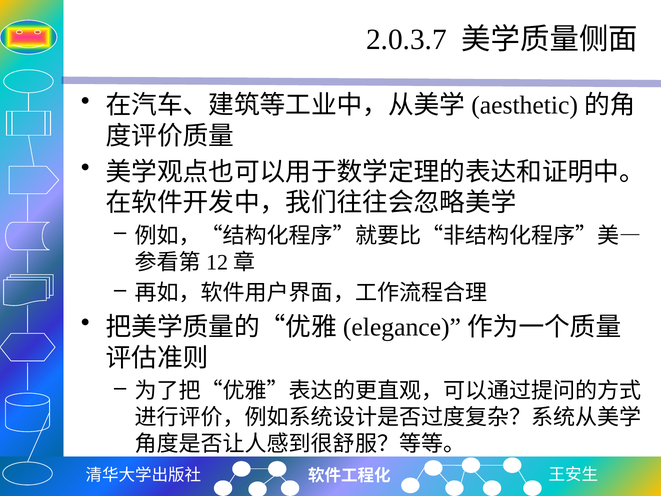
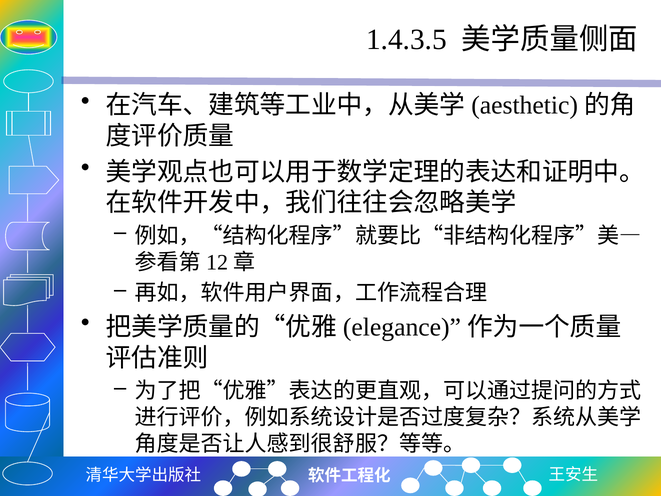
2.0.3.7: 2.0.3.7 -> 1.4.3.5 (406, 40)
